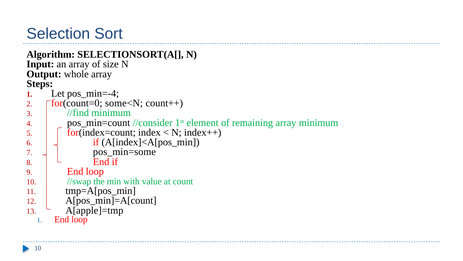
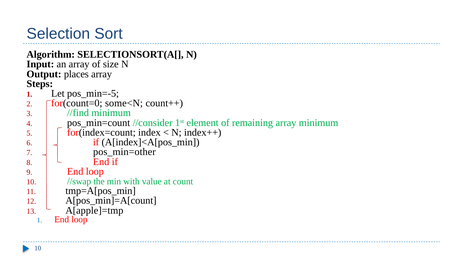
whole: whole -> places (76, 74)
pos_min=-4: pos_min=-4 -> pos_min=-5 (93, 93)
pos_min=some: pos_min=some -> pos_min=other (124, 152)
